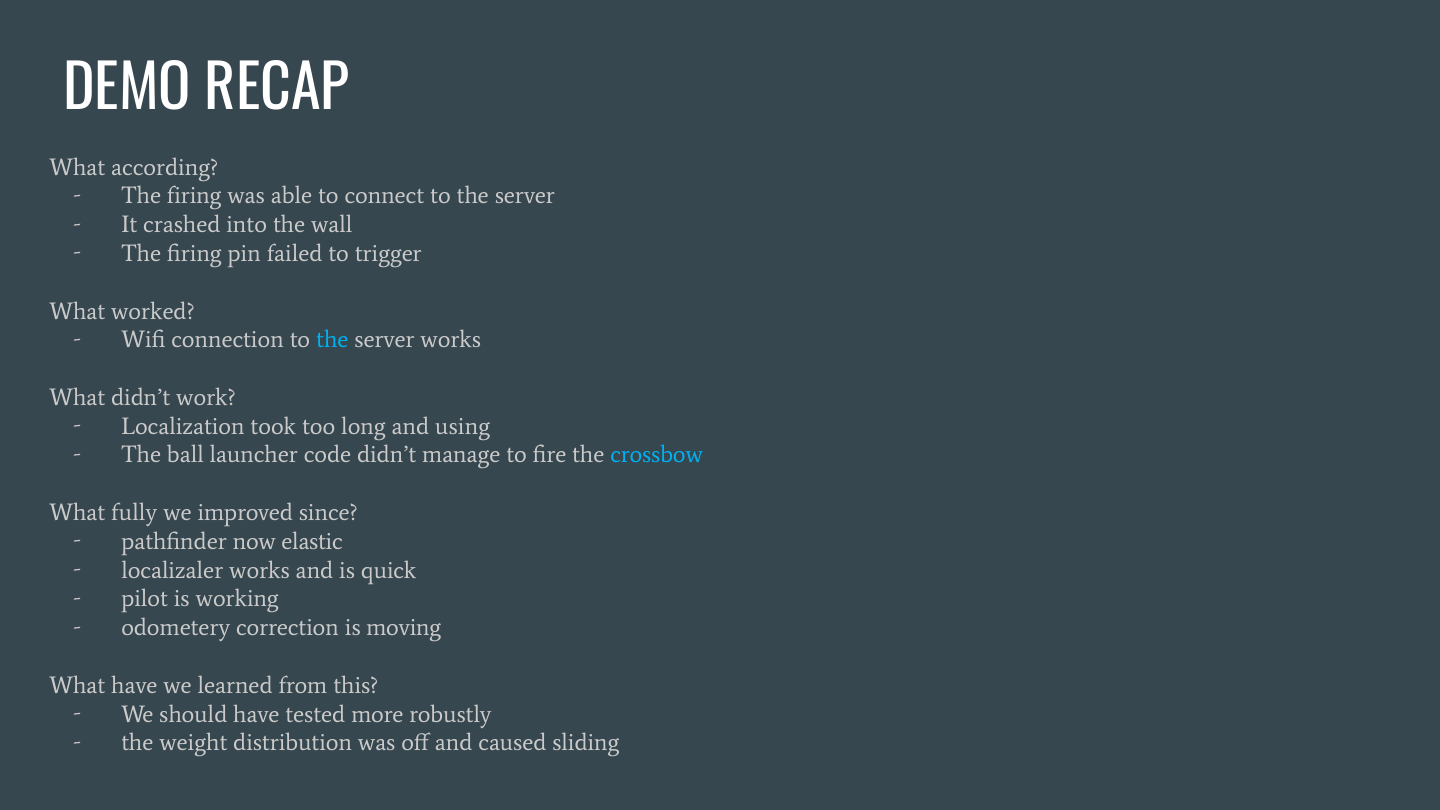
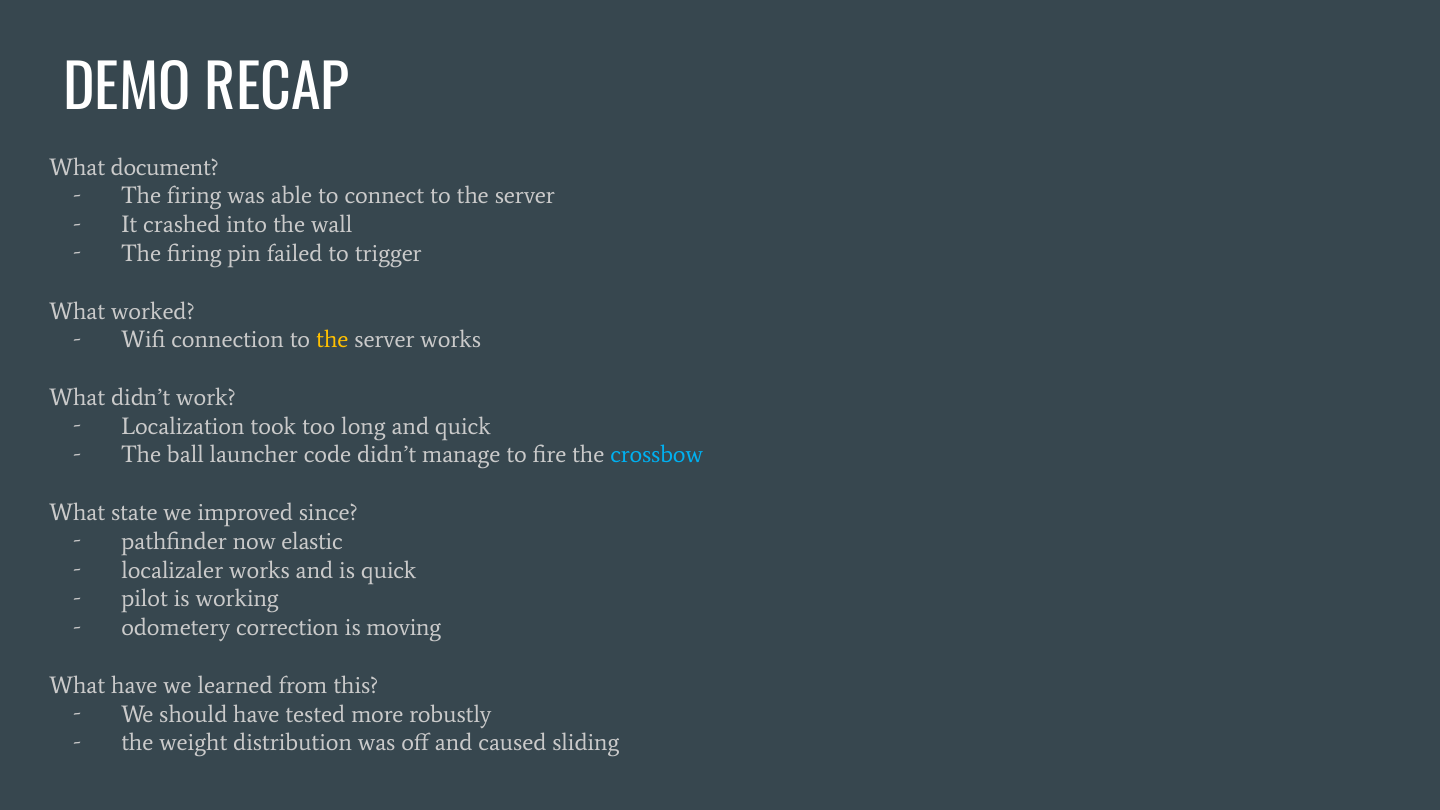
according: according -> document (165, 167)
the colour: light blue -> yellow (332, 340)
and using: using -> quick (463, 426)
fully: fully -> state (134, 513)
